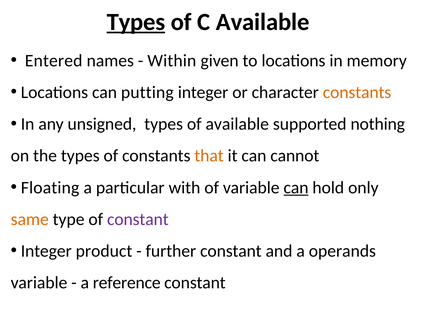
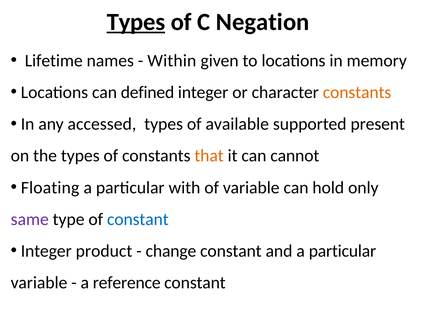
C Available: Available -> Negation (263, 22)
Entered: Entered -> Lifetime (54, 61)
putting: putting -> defined (148, 92)
unsigned: unsigned -> accessed (102, 124)
nothing: nothing -> present (378, 124)
can underline: present -> none (296, 187)
same colour: orange -> purple (30, 219)
constant colour: purple -> blue (138, 219)
further: further -> change (171, 251)
and a operands: operands -> particular (342, 251)
